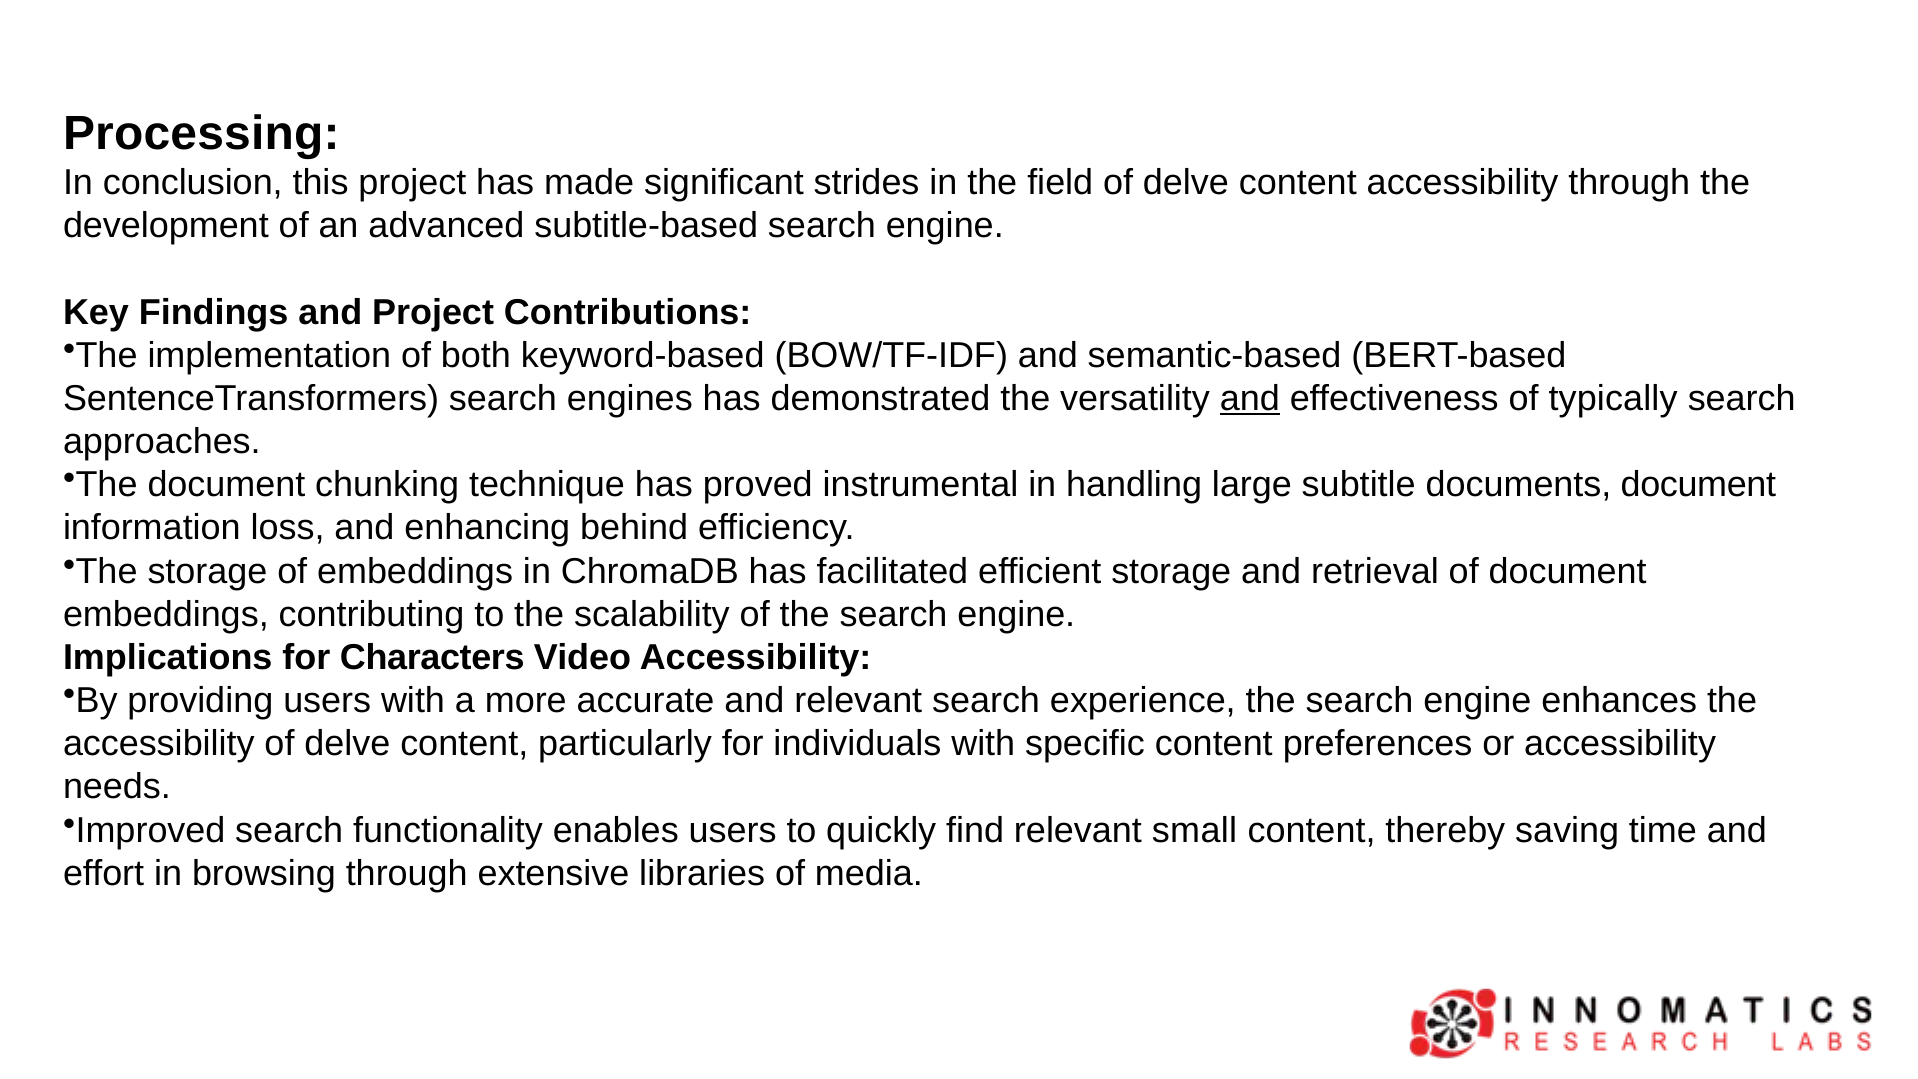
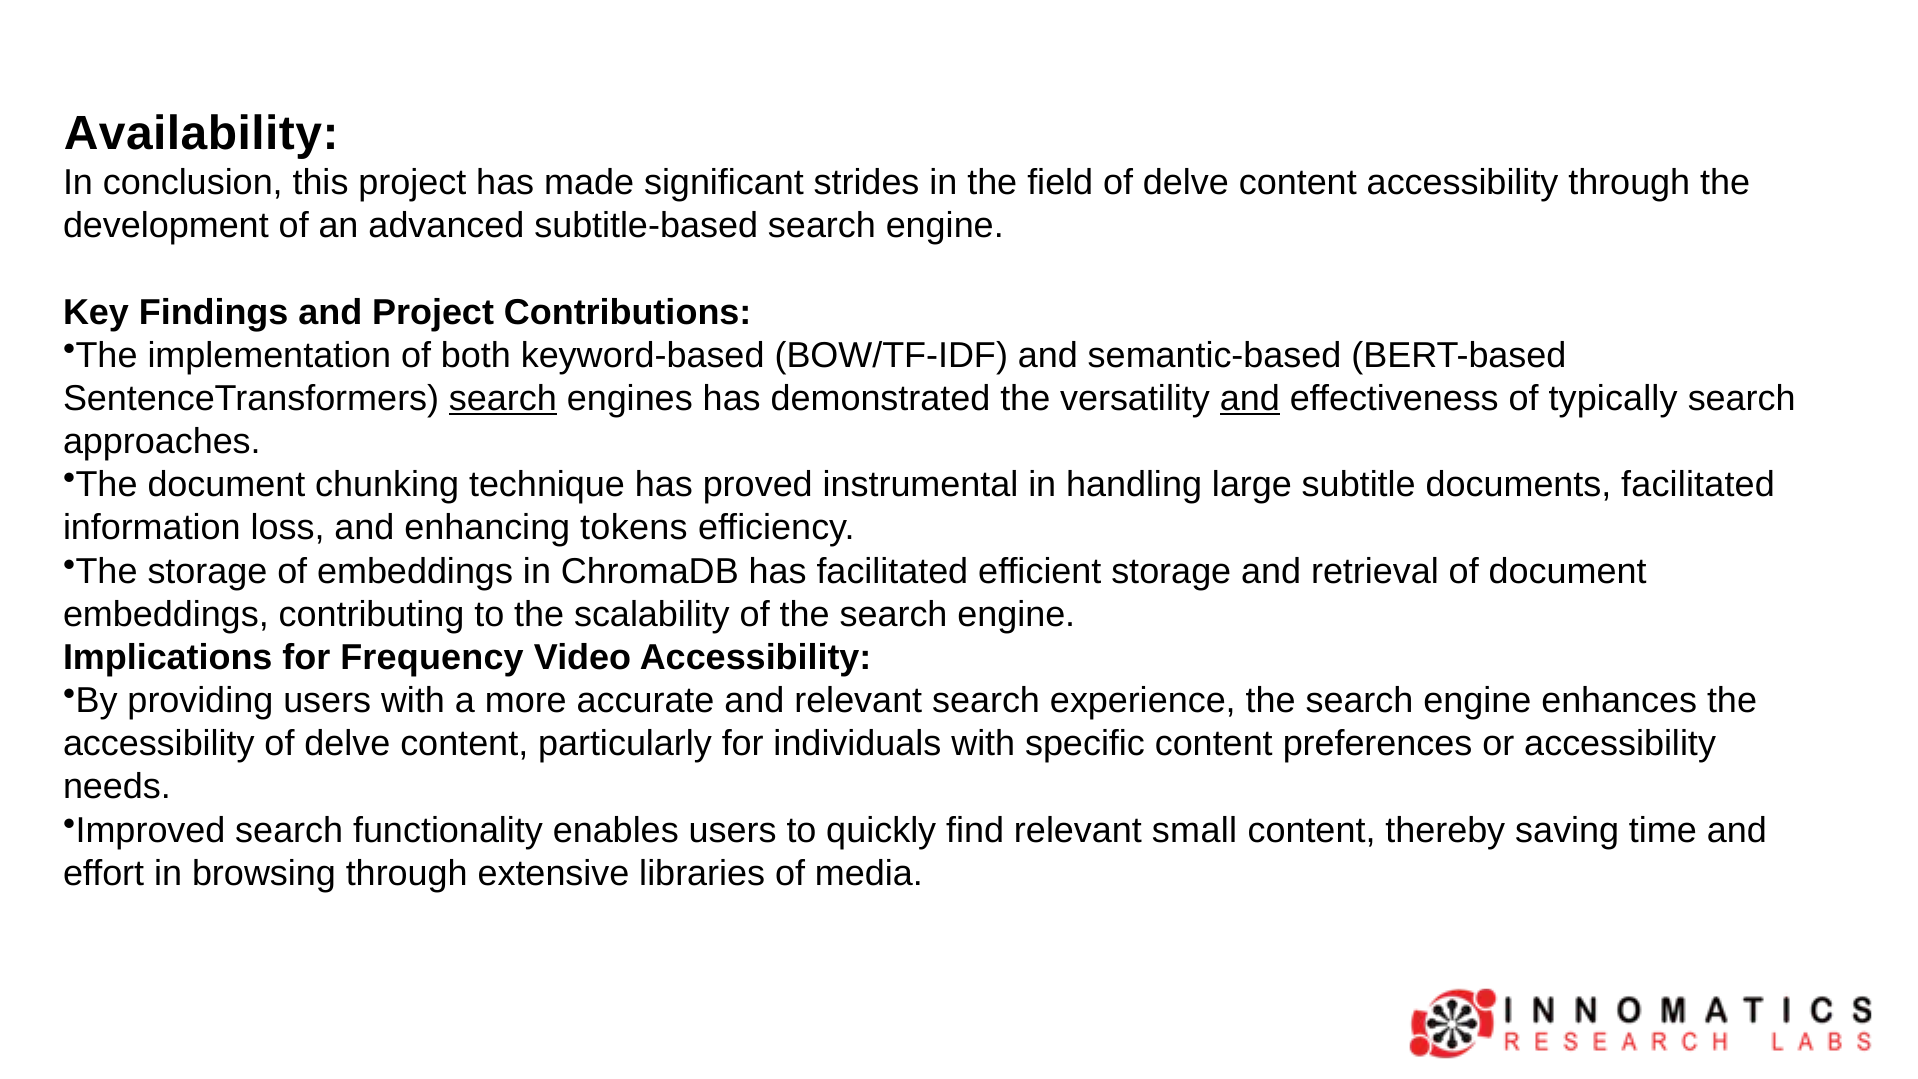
Processing: Processing -> Availability (201, 133)
search underline: none -> present (503, 399)
documents document: document -> facilitated (1698, 485)
behind: behind -> tokens (634, 528)
Characters: Characters -> Frequency (432, 657)
